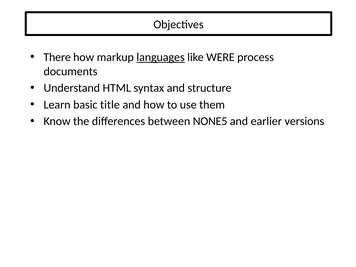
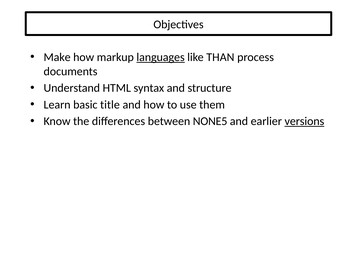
There: There -> Make (57, 57)
WERE: WERE -> THAN (220, 57)
versions underline: none -> present (304, 121)
